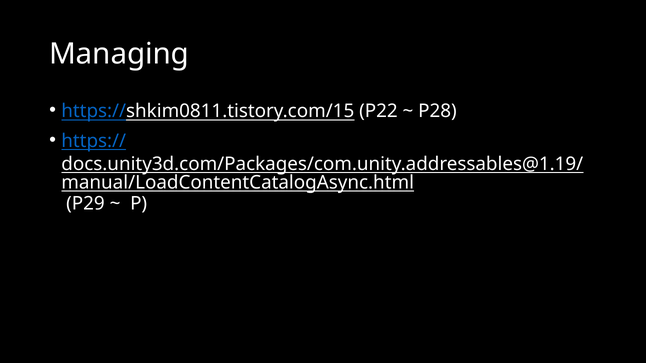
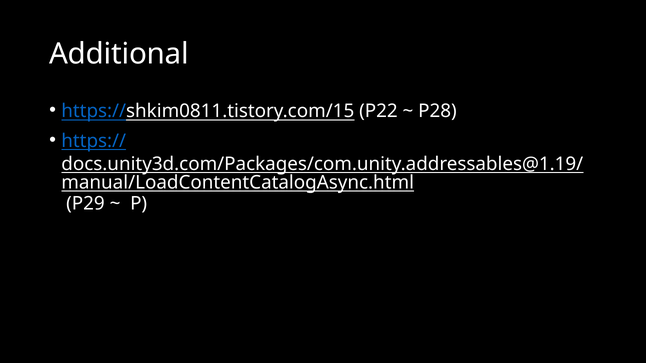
Managing: Managing -> Additional (119, 54)
